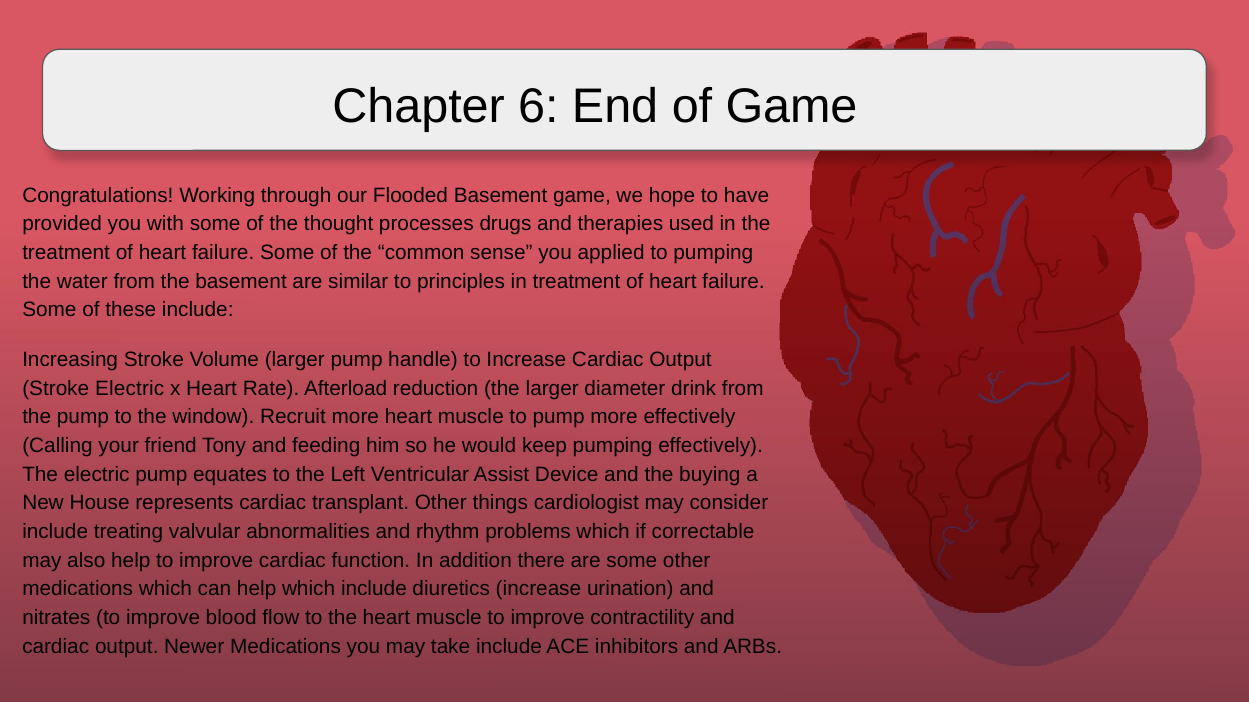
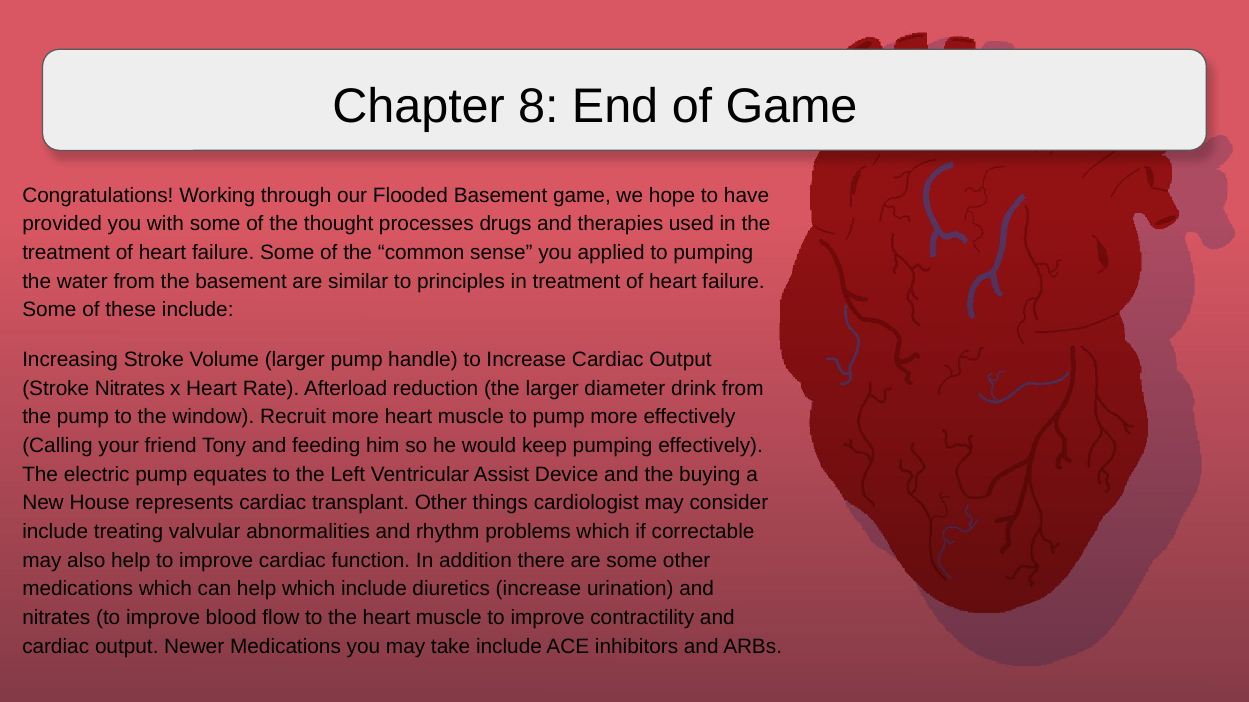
6: 6 -> 8 (538, 107)
Stroke Electric: Electric -> Nitrates (130, 389)
